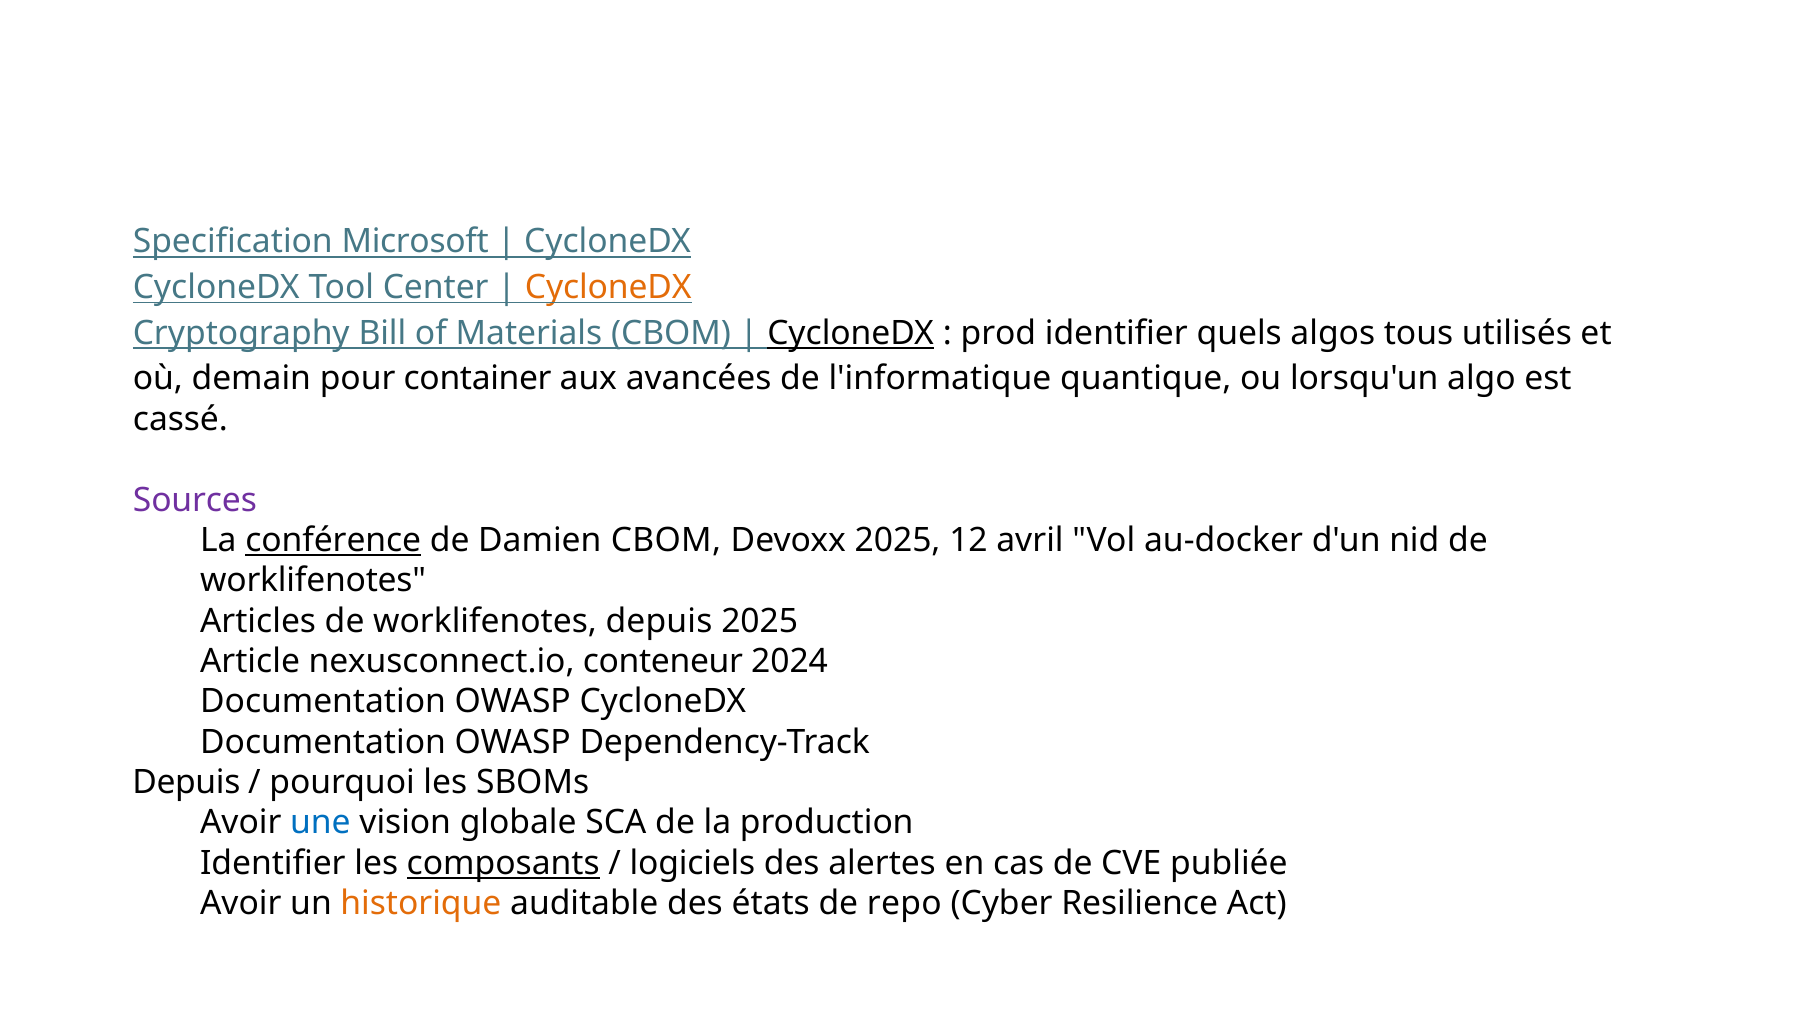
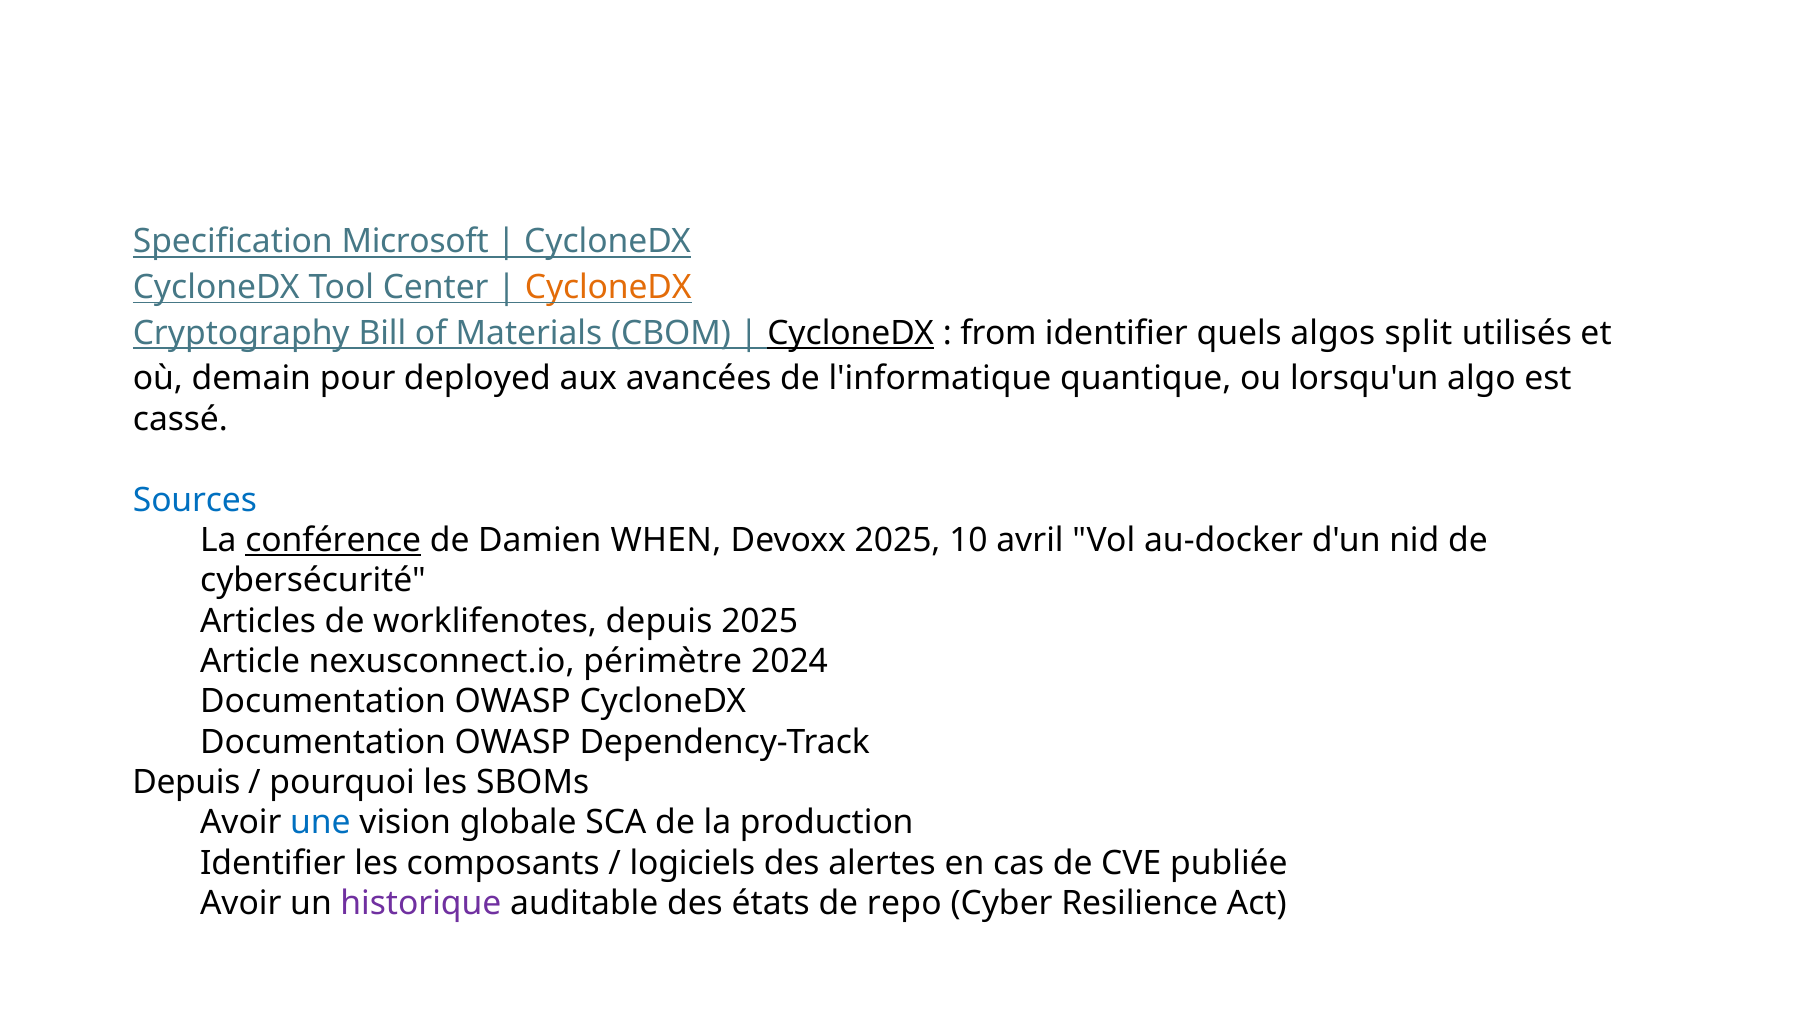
prod: prod -> from (999, 333)
tous: tous -> split (1418, 333)
container: container -> deployed (477, 379)
Sources colour: purple -> blue (195, 500)
Damien CBOM: CBOM -> WHEN (666, 540)
12: 12 -> 10 (968, 540)
worklifenotes: worklifenotes -> cybersécurité (313, 581)
conteneur: conteneur -> périmètre (663, 661)
composants underline: present -> none (503, 863)
historique colour: orange -> purple (421, 904)
